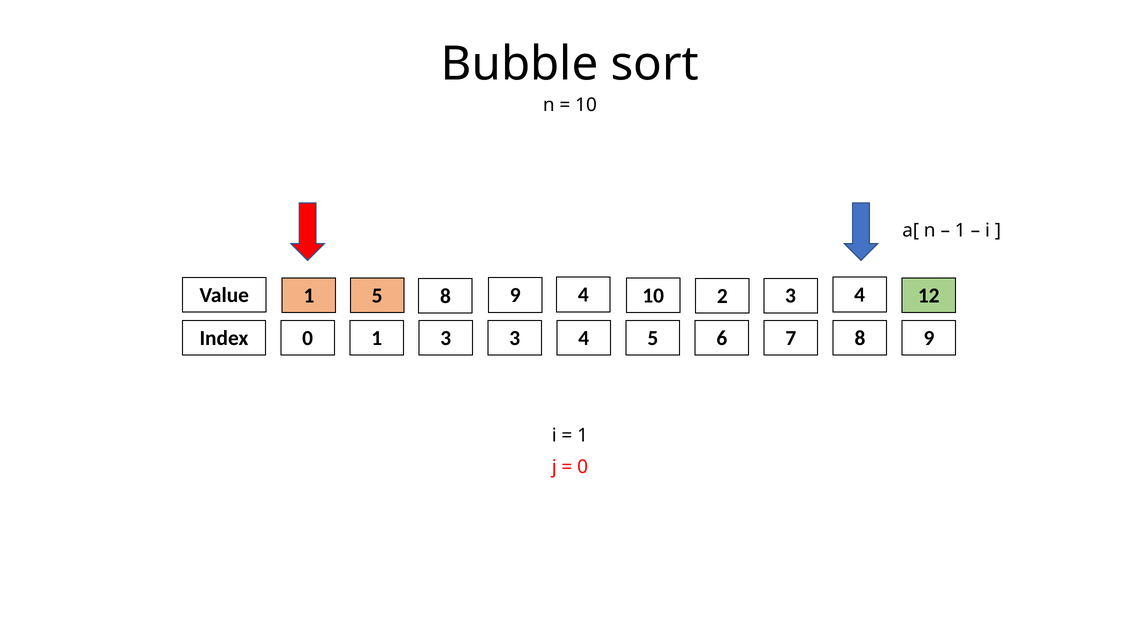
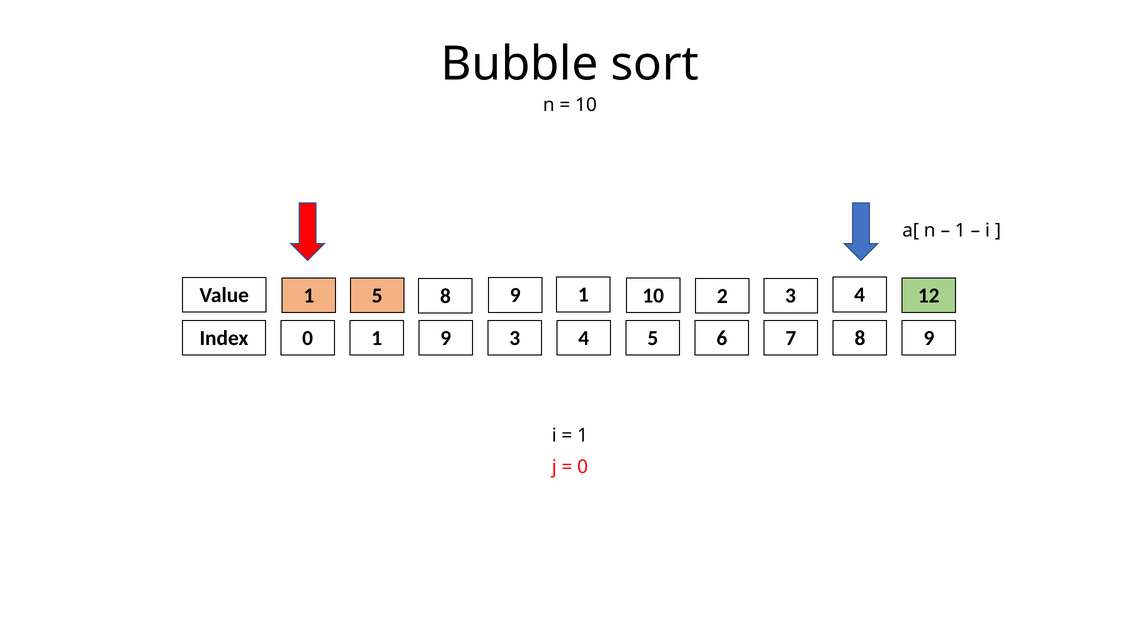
9 4: 4 -> 1 (583, 295)
1 3: 3 -> 9 (446, 338)
